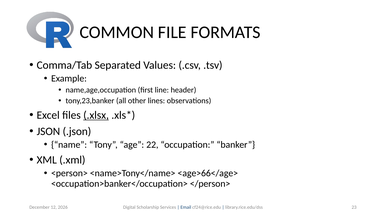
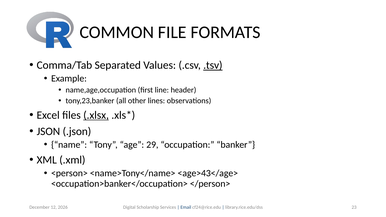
.tsv underline: none -> present (213, 65)
22: 22 -> 29 (152, 145)
<age>66</age>: <age>66</age> -> <age>43</age> (208, 173)
